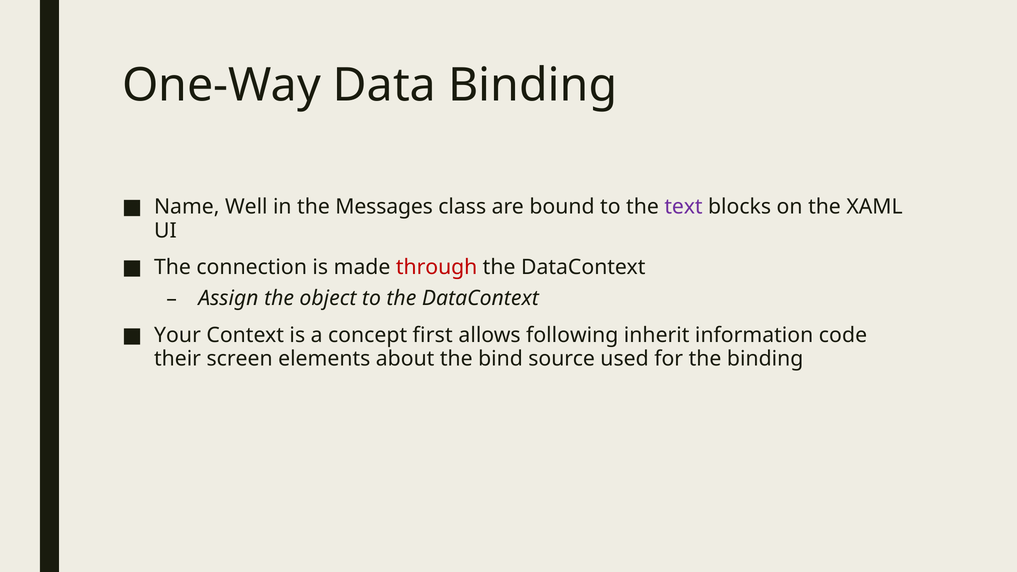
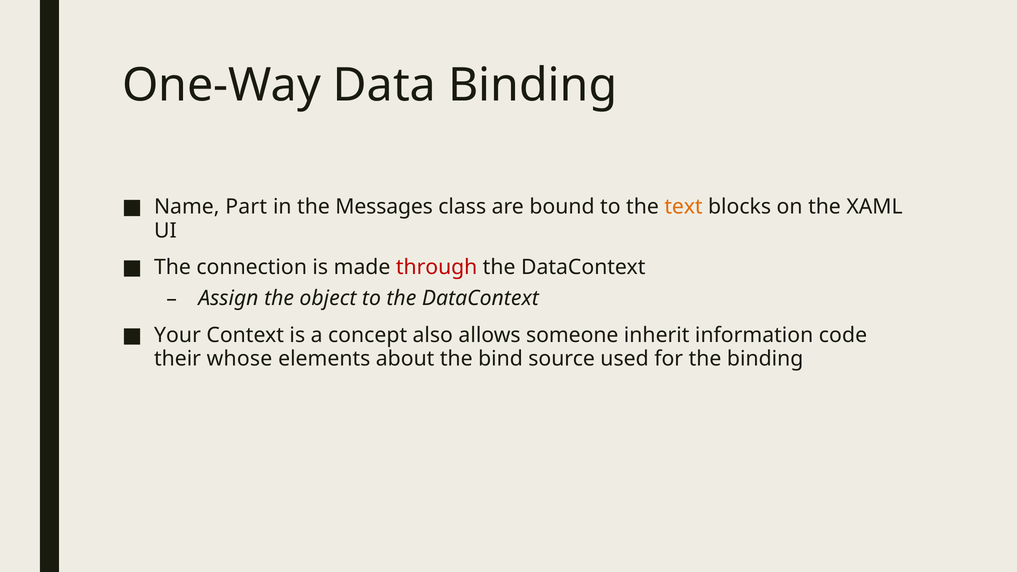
Well: Well -> Part (246, 207)
text colour: purple -> orange (684, 207)
first: first -> also (433, 335)
following: following -> someone (572, 335)
screen: screen -> whose (239, 359)
